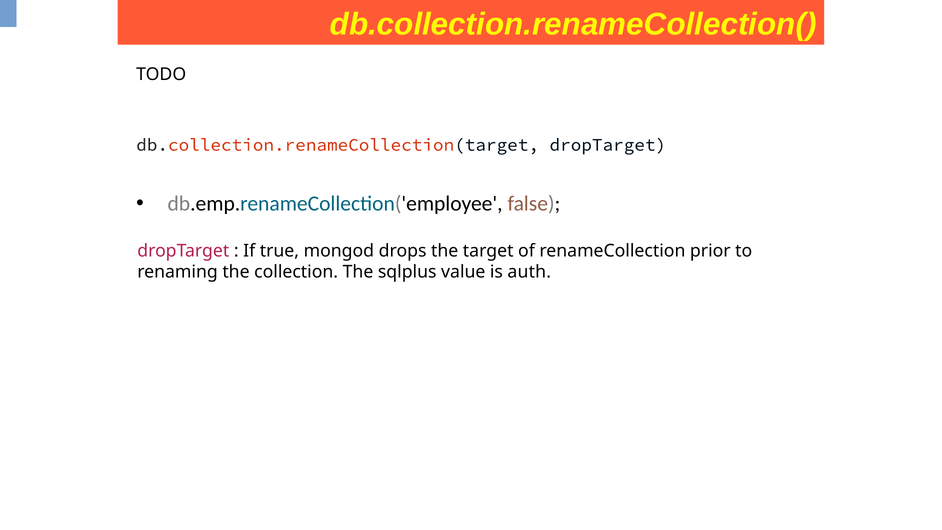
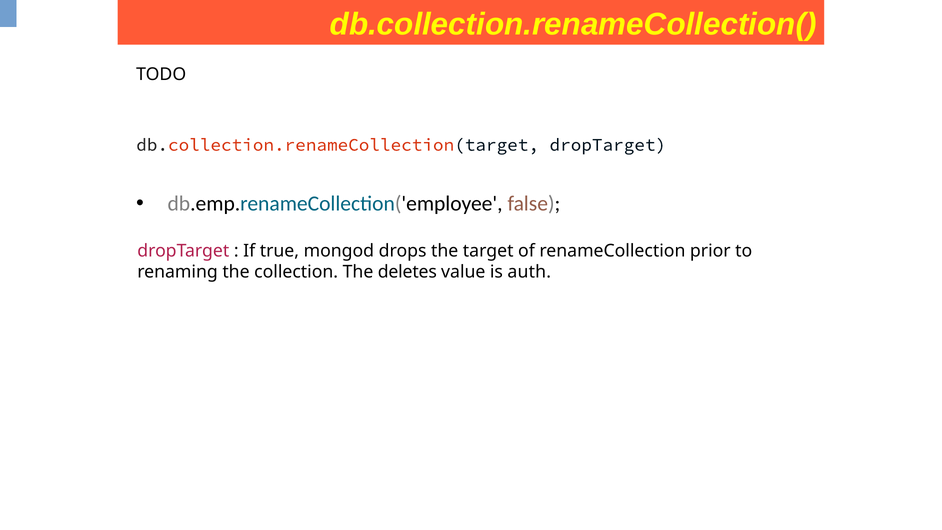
sqlplus: sqlplus -> deletes (407, 272)
